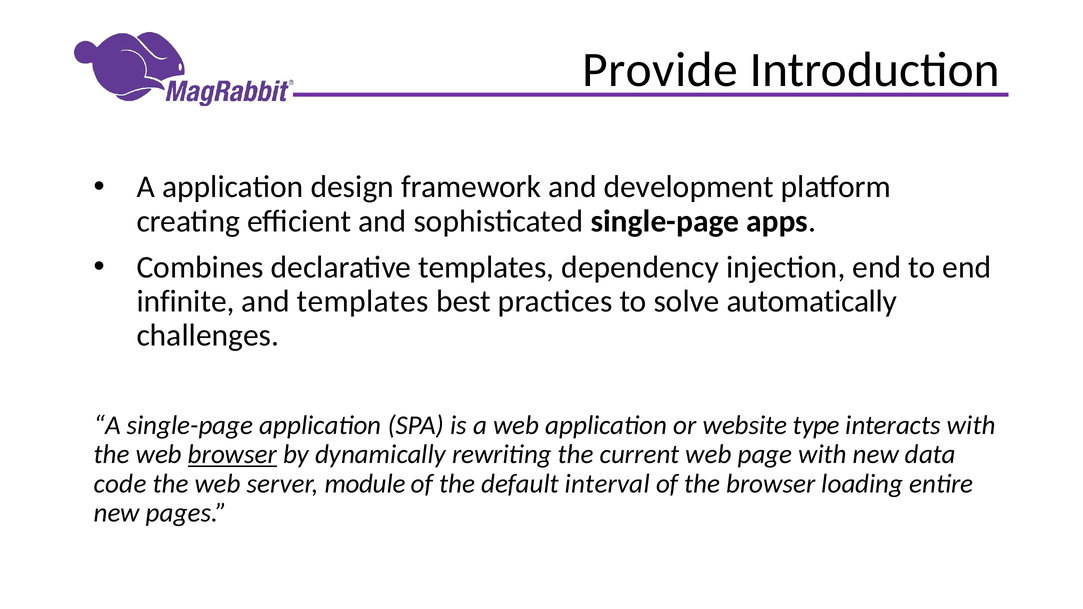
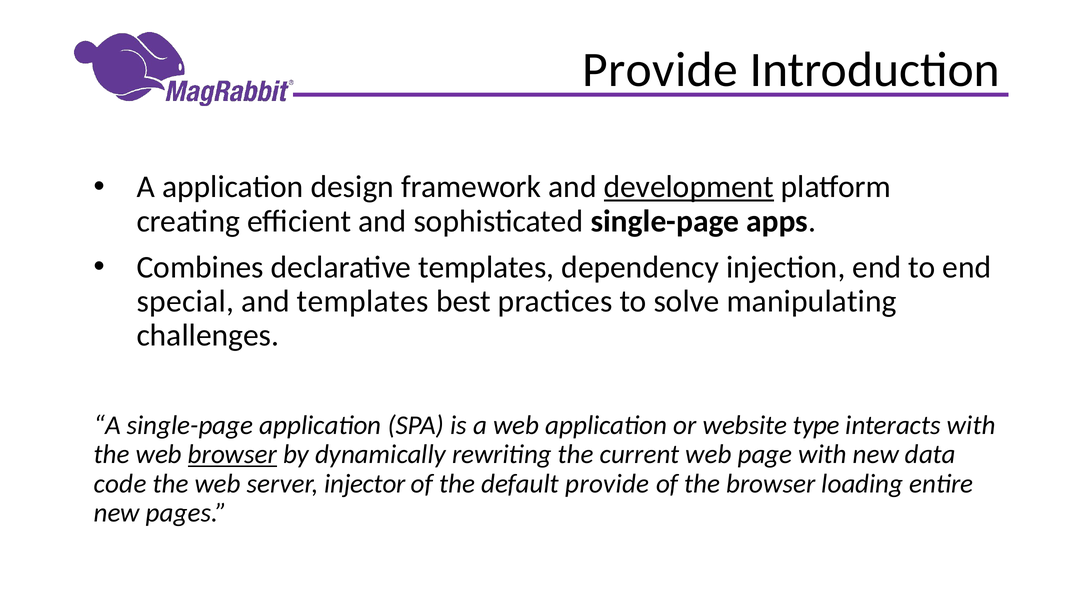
development underline: none -> present (689, 187)
infinite: infinite -> special (185, 301)
automatically: automatically -> manipulating (812, 301)
module: module -> injector (365, 484)
default interval: interval -> provide (607, 484)
